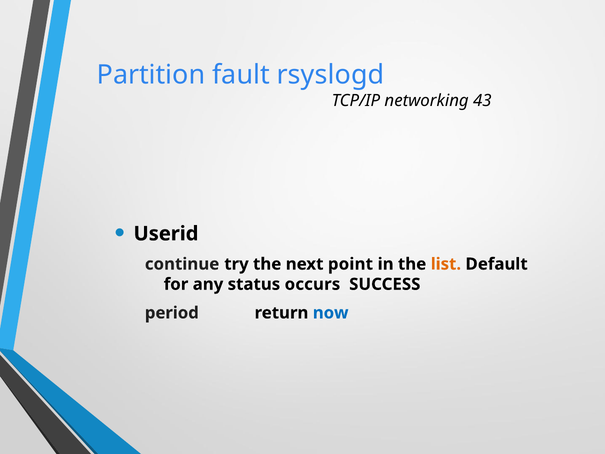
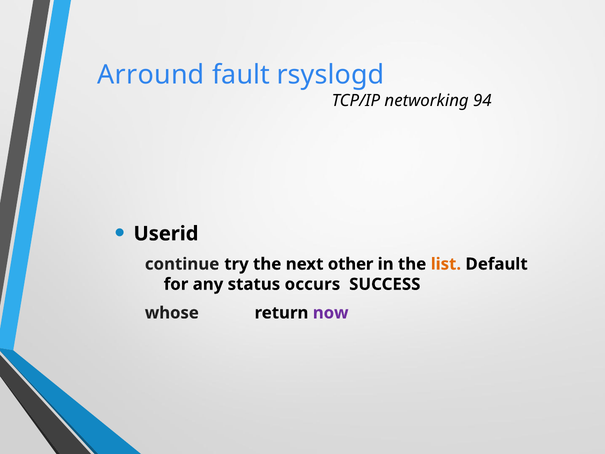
Partition: Partition -> Arround (151, 75)
43: 43 -> 94 (482, 101)
point: point -> other (351, 264)
period: period -> whose (172, 313)
now colour: blue -> purple (331, 313)
